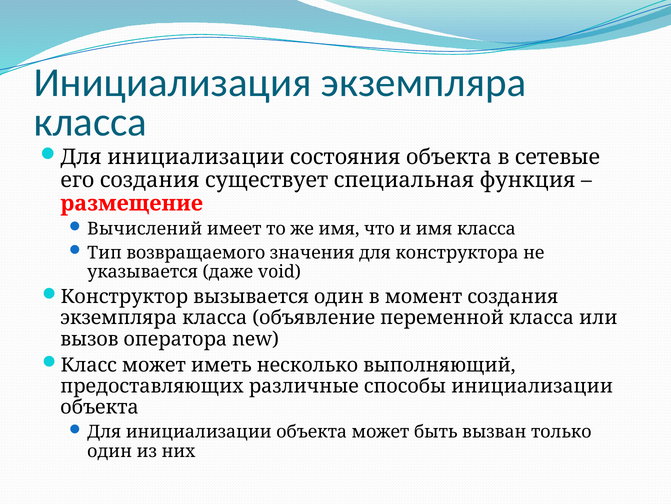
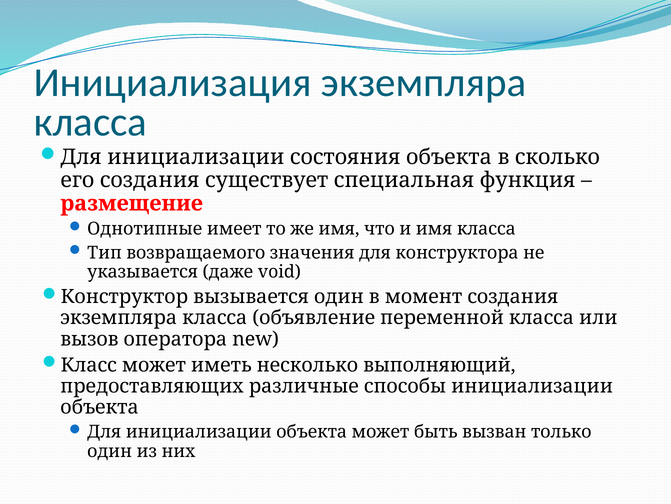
сетевые: сетевые -> сколько (557, 157)
Вычислений: Вычислений -> Однотипные (145, 229)
